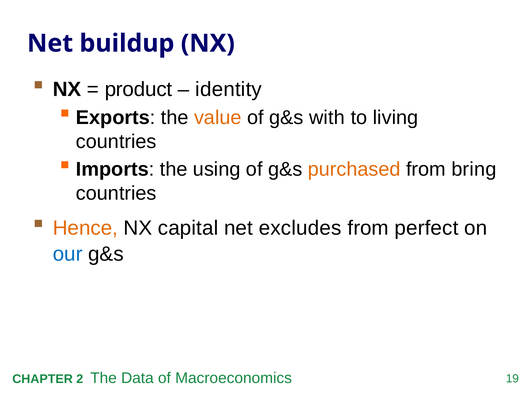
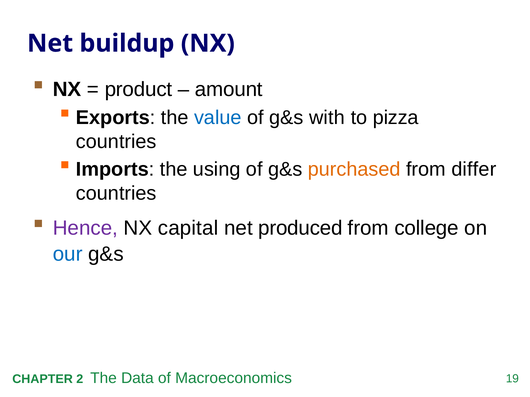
identity: identity -> amount (229, 90)
value colour: orange -> blue (218, 118)
living: living -> pizza (396, 118)
bring: bring -> differ (474, 170)
Hence colour: orange -> purple (85, 228)
excludes: excludes -> produced (300, 228)
perfect: perfect -> college (427, 228)
